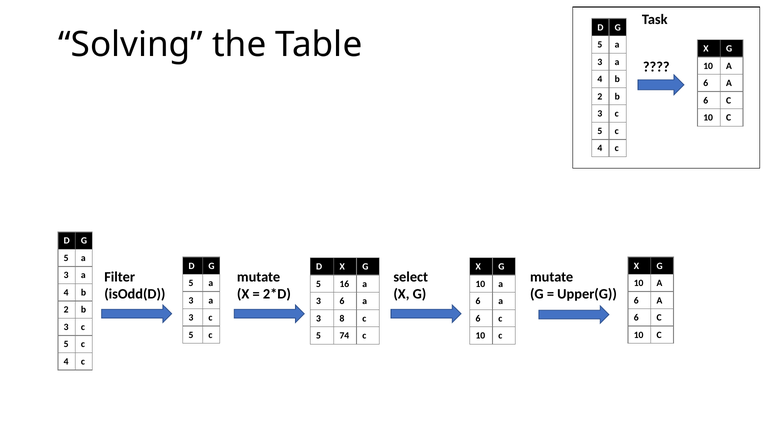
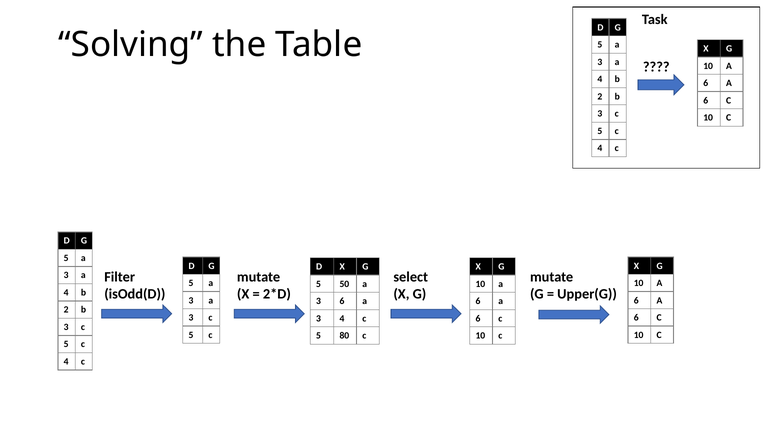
16: 16 -> 50 (344, 284)
3 8: 8 -> 4 (342, 318)
74: 74 -> 80 (344, 336)
